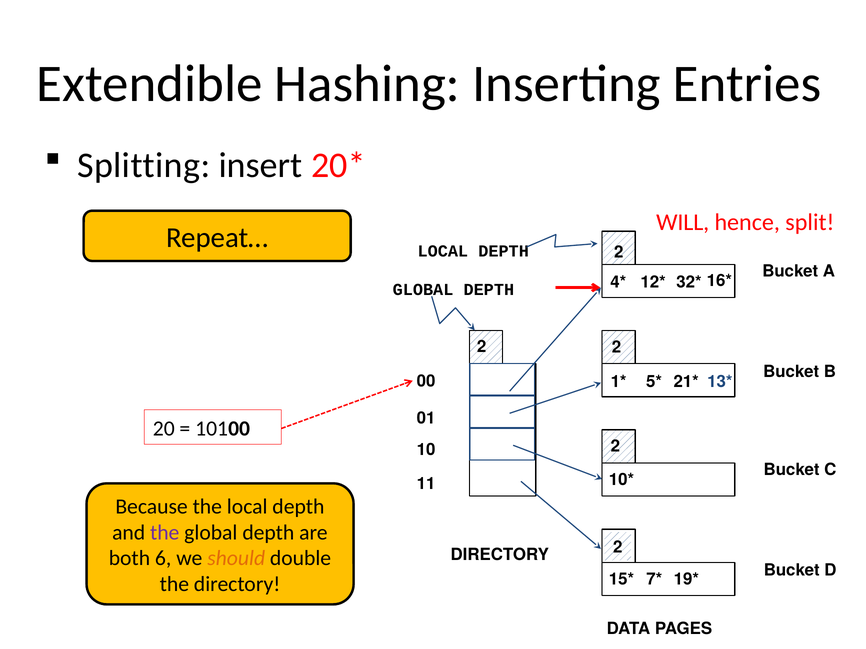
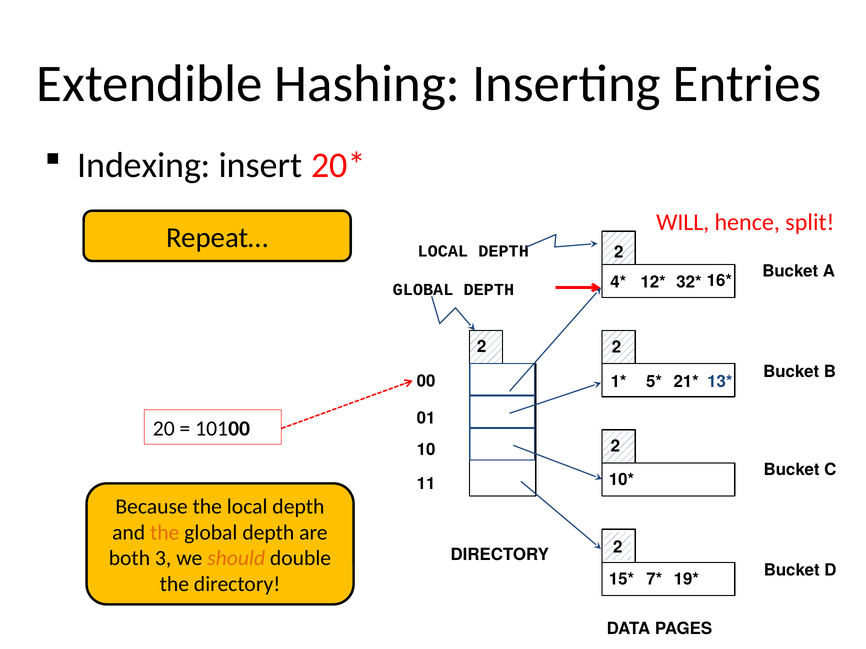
Splitting: Splitting -> Indexing (144, 166)
the colour: purple -> orange (165, 533)
6: 6 -> 3 (163, 559)
